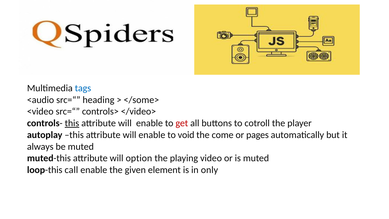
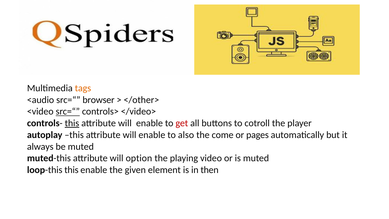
tags colour: blue -> orange (83, 88)
heading: heading -> browser (99, 100)
</some>: </some> -> </other> (141, 100)
src=“ underline: none -> present (68, 111)
void: void -> also (186, 135)
loop-this call: call -> this (71, 170)
only: only -> then (210, 170)
